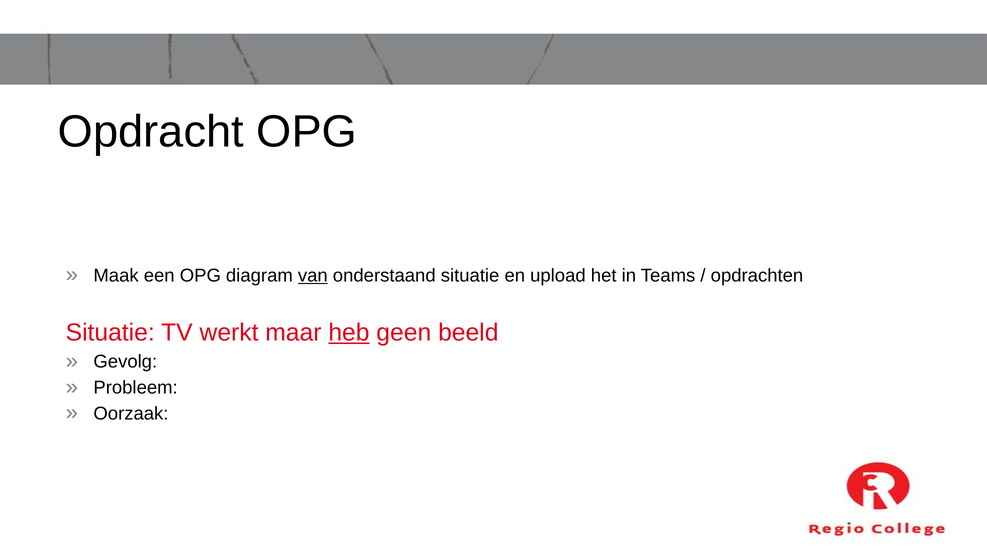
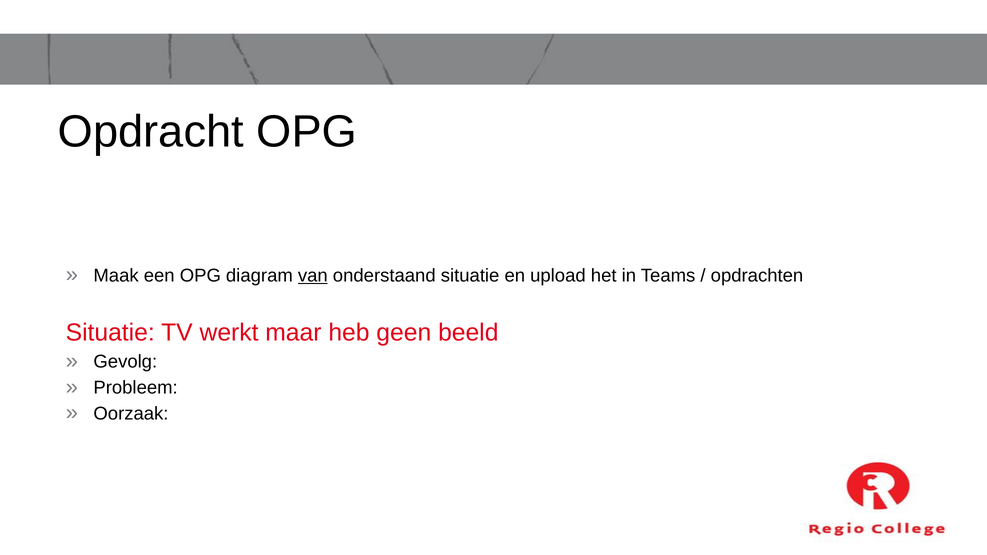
heb underline: present -> none (349, 333)
